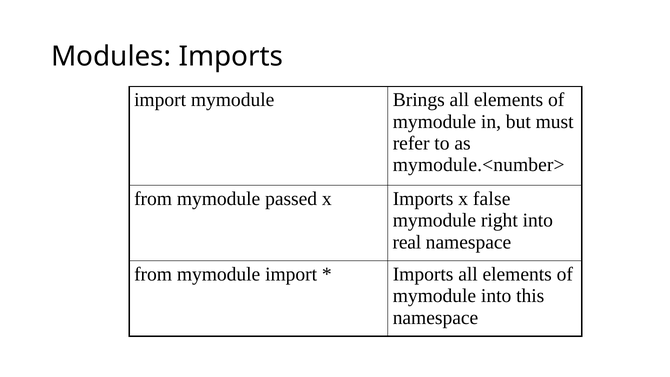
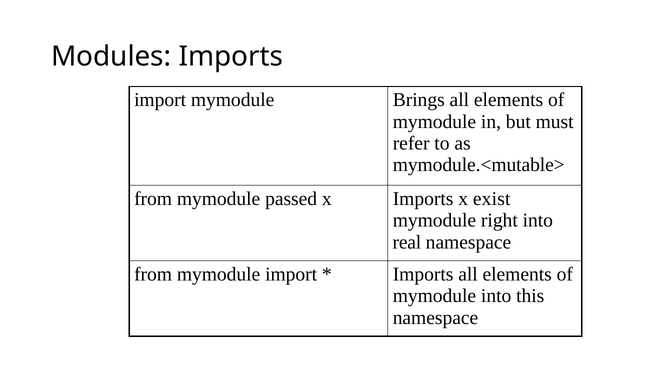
mymodule.<number>: mymodule.<number> -> mymodule.<mutable> (479, 165)
false: false -> exist (492, 199)
